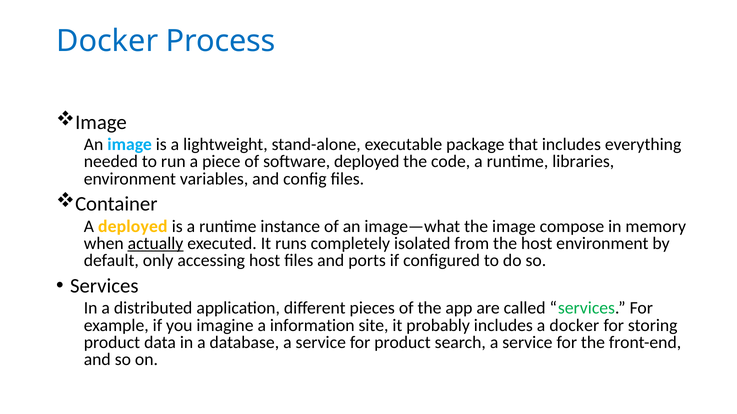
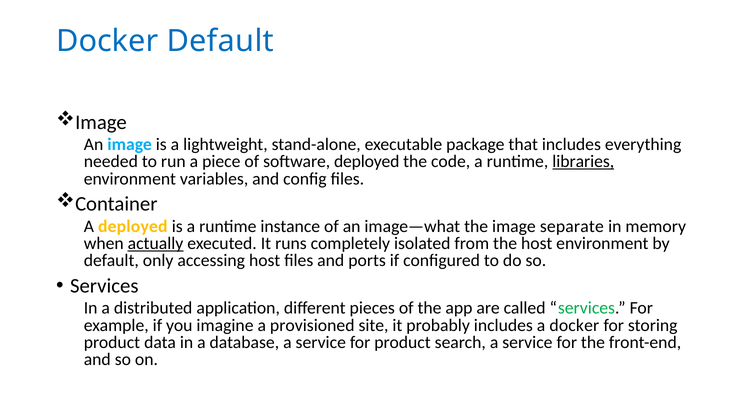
Docker Process: Process -> Default (220, 41)
libraries underline: none -> present (583, 162)
compose: compose -> separate (572, 227)
information: information -> provisioned (312, 326)
